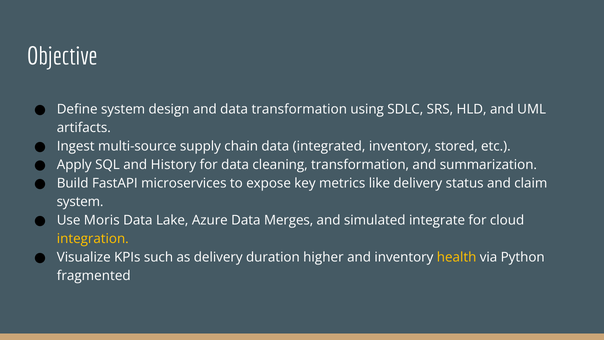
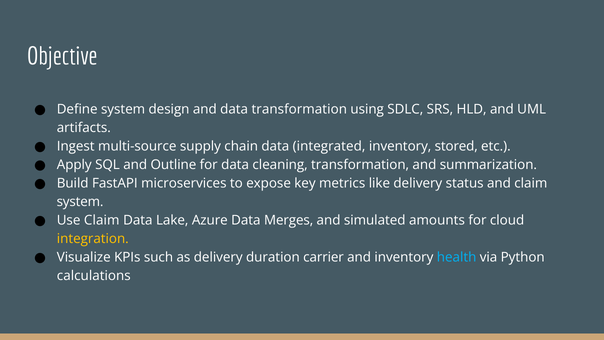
History: History -> Outline (173, 165)
Use Moris: Moris -> Claim (102, 220)
integrate: integrate -> amounts (437, 220)
higher: higher -> carrier (324, 257)
health colour: yellow -> light blue (457, 257)
fragmented: fragmented -> calculations (94, 276)
